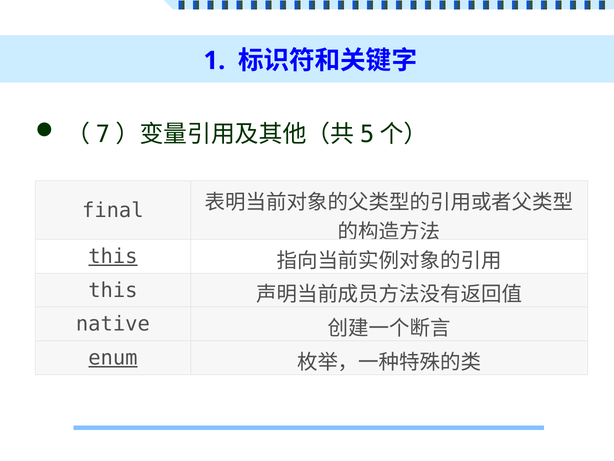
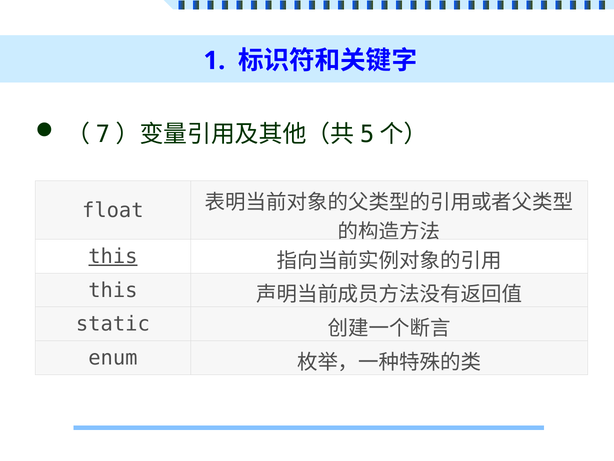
final: final -> float (113, 210)
native: native -> static (113, 324)
enum underline: present -> none (113, 358)
